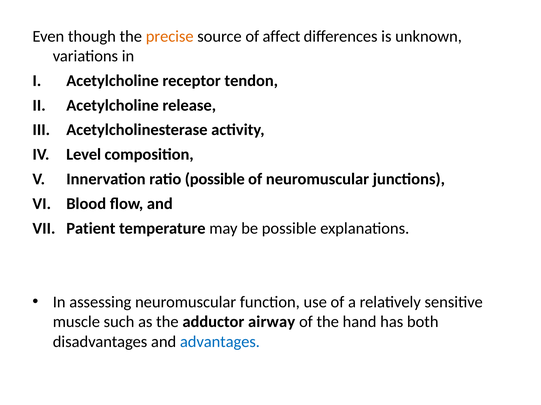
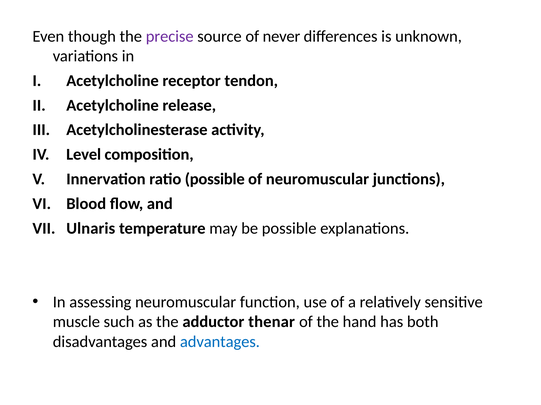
precise colour: orange -> purple (170, 36)
affect: affect -> never (281, 36)
Patient: Patient -> Ulnaris (91, 229)
airway: airway -> thenar (272, 322)
